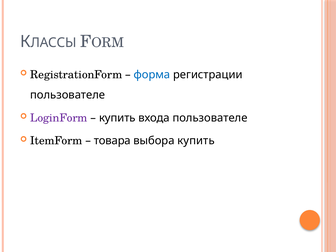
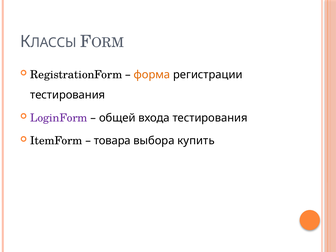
форма colour: blue -> orange (152, 75)
пользователе: пользователе -> тестирования (68, 95)
купить: купить -> общей (117, 118)
входа пользователе: пользователе -> тестирования (210, 118)
